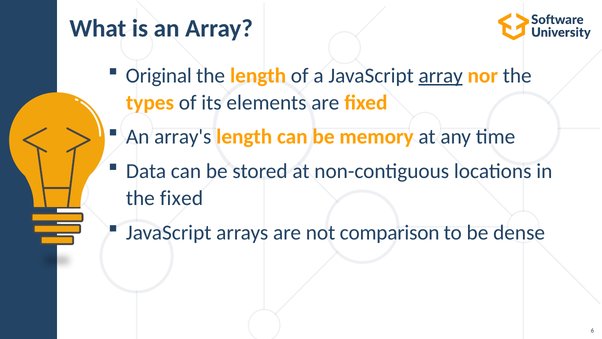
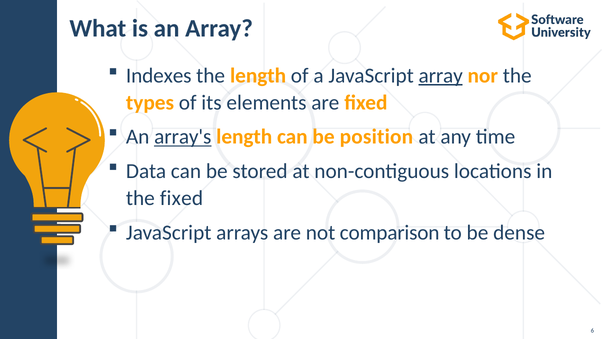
Original: Original -> Indexes (159, 76)
array's underline: none -> present (183, 137)
memory: memory -> position (376, 137)
